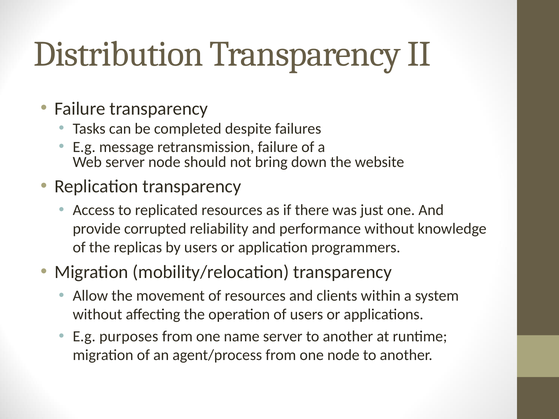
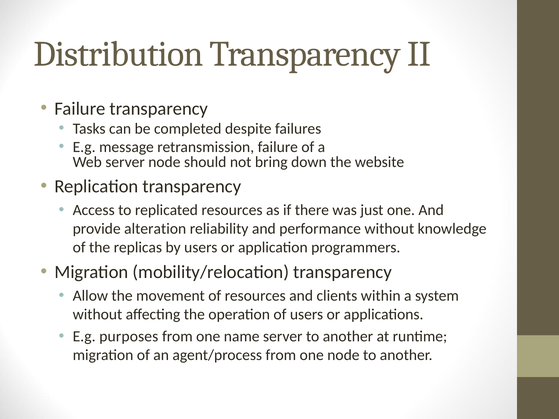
corrupted: corrupted -> alteration (155, 229)
